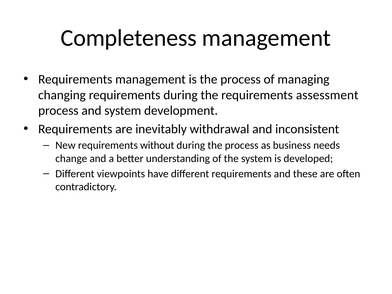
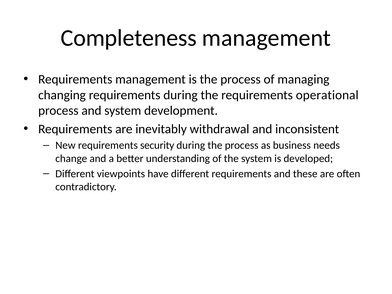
assessment: assessment -> operational (327, 95)
without: without -> security (157, 145)
